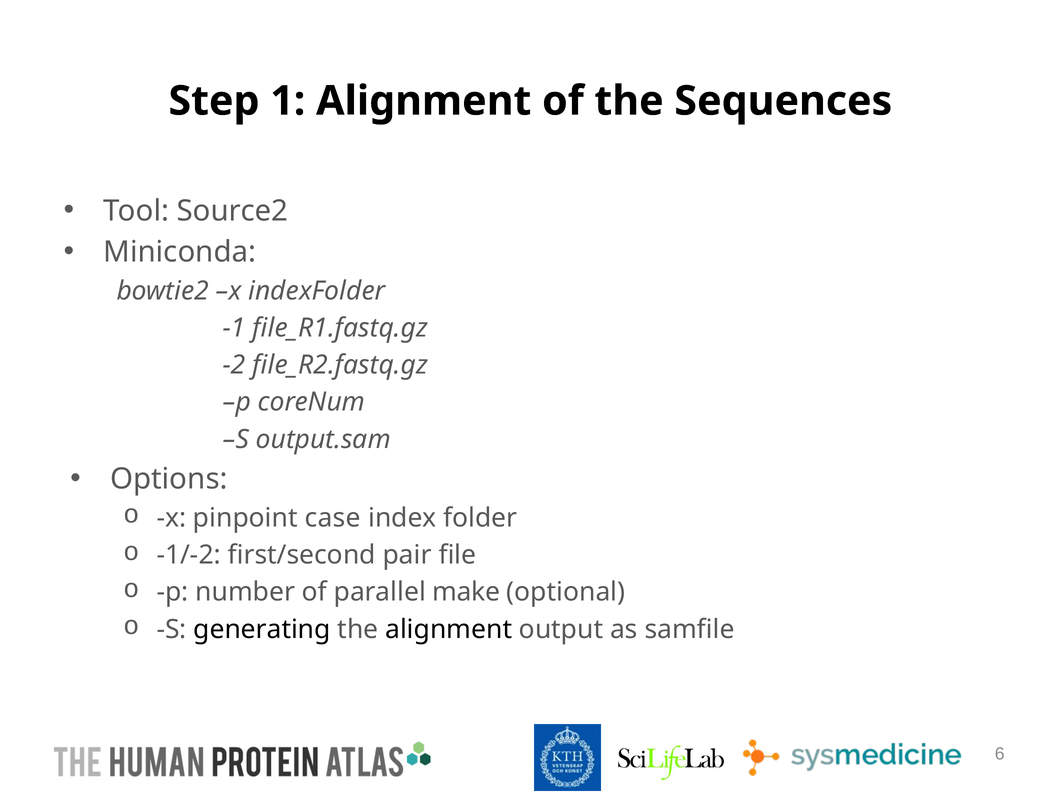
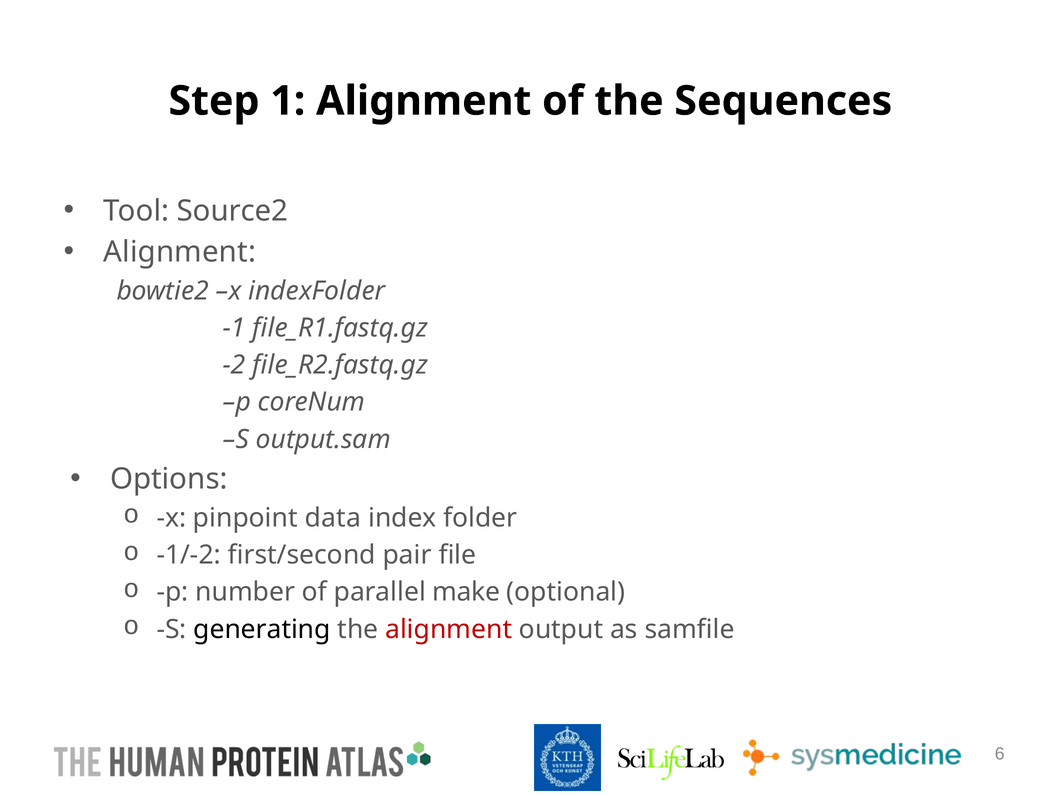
Miniconda: Miniconda -> Alignment (180, 252)
case: case -> data (333, 518)
alignment colour: black -> red (449, 629)
